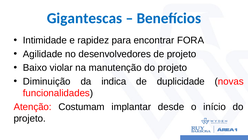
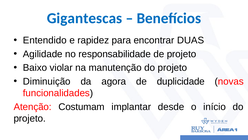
Intimidade: Intimidade -> Entendido (45, 40)
FORA: FORA -> DUAS (191, 40)
desenvolvedores: desenvolvedores -> responsabilidade (115, 54)
indica: indica -> agora (114, 81)
